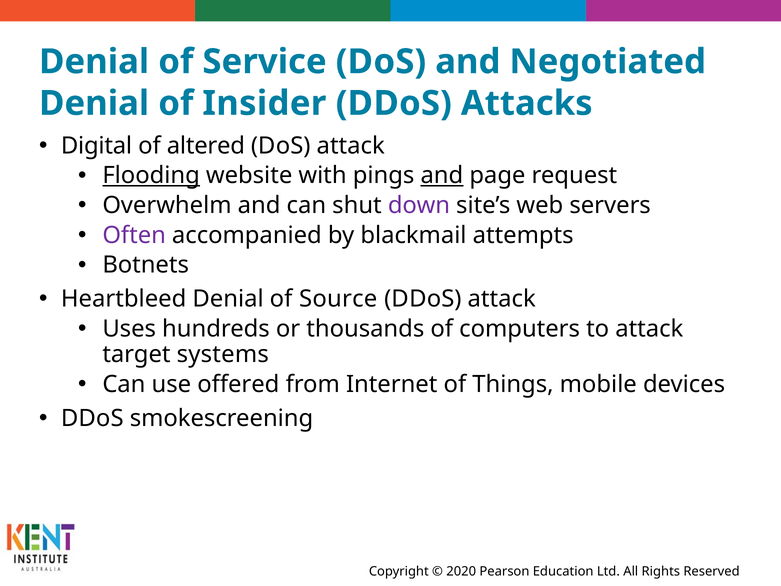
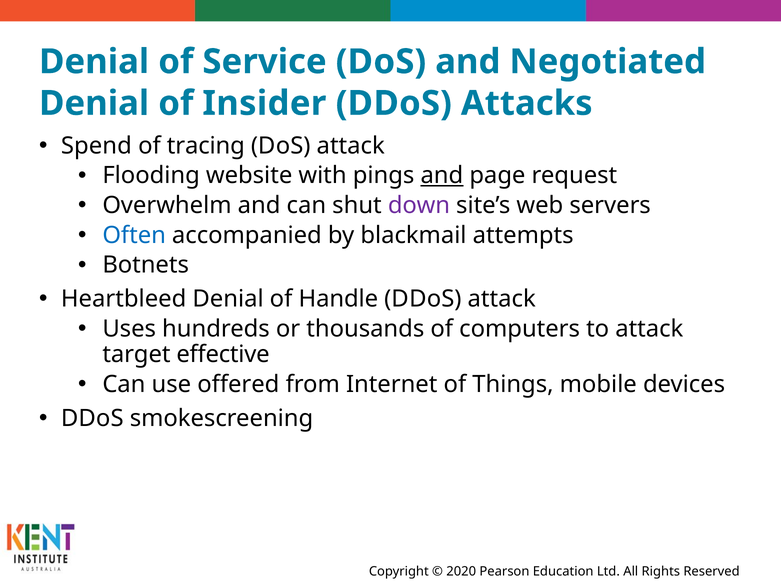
Digital: Digital -> Spend (96, 146)
altered: altered -> tracing (206, 146)
Flooding underline: present -> none (151, 175)
Often colour: purple -> blue (134, 235)
Source: Source -> Handle (338, 299)
systems: systems -> effective (223, 354)
